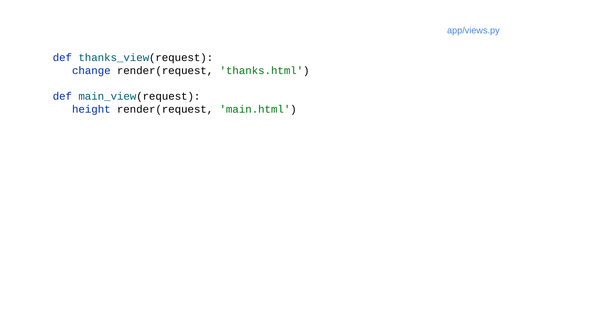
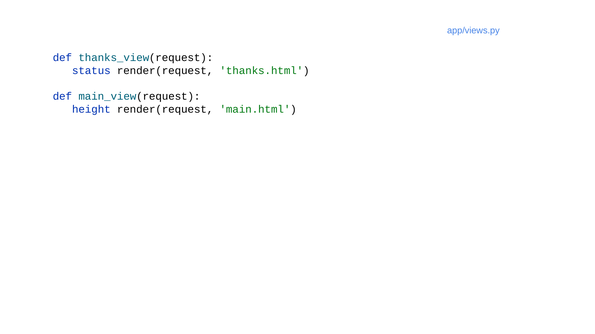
change: change -> status (91, 71)
